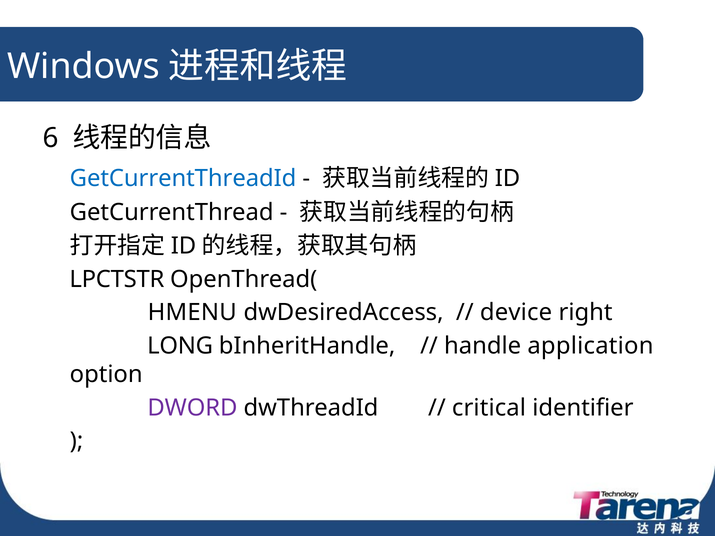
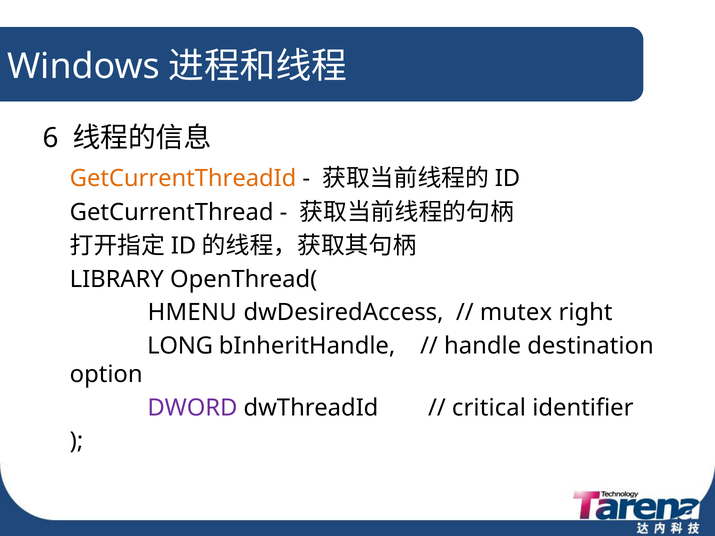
GetCurrentThreadId colour: blue -> orange (183, 178)
LPCTSTR: LPCTSTR -> LIBRARY (117, 279)
device: device -> mutex (516, 313)
application: application -> destination (591, 346)
